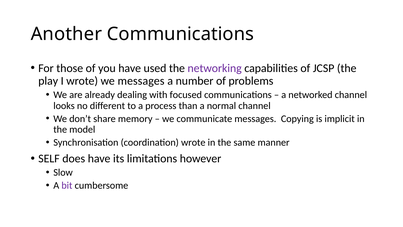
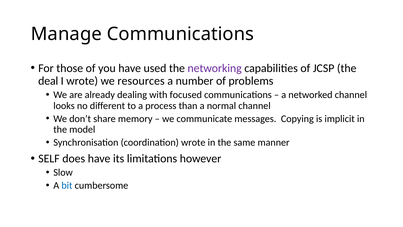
Another: Another -> Manage (66, 34)
play: play -> deal (48, 81)
we messages: messages -> resources (141, 81)
bit colour: purple -> blue (67, 185)
